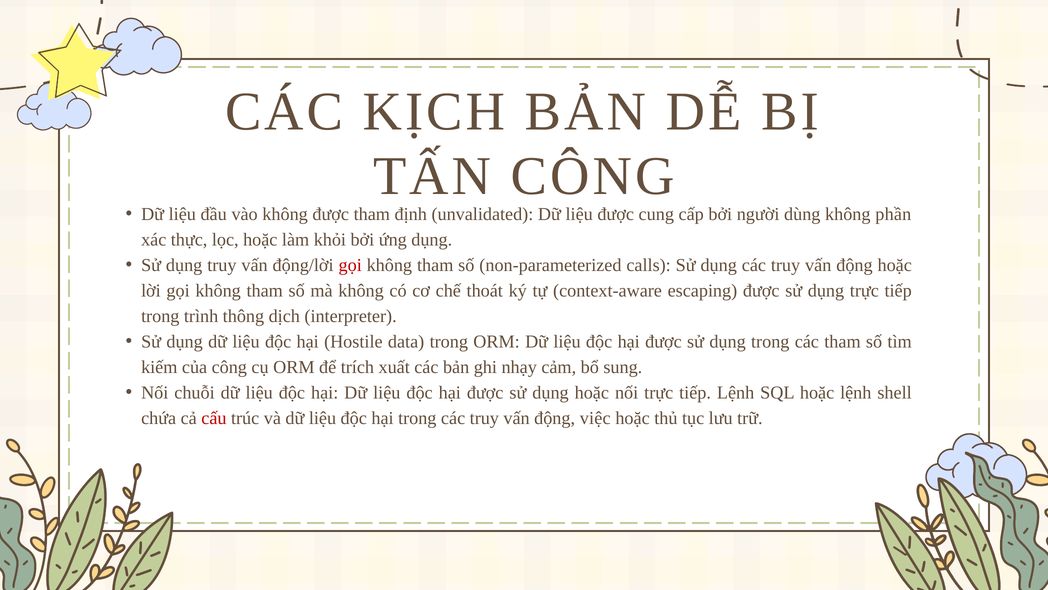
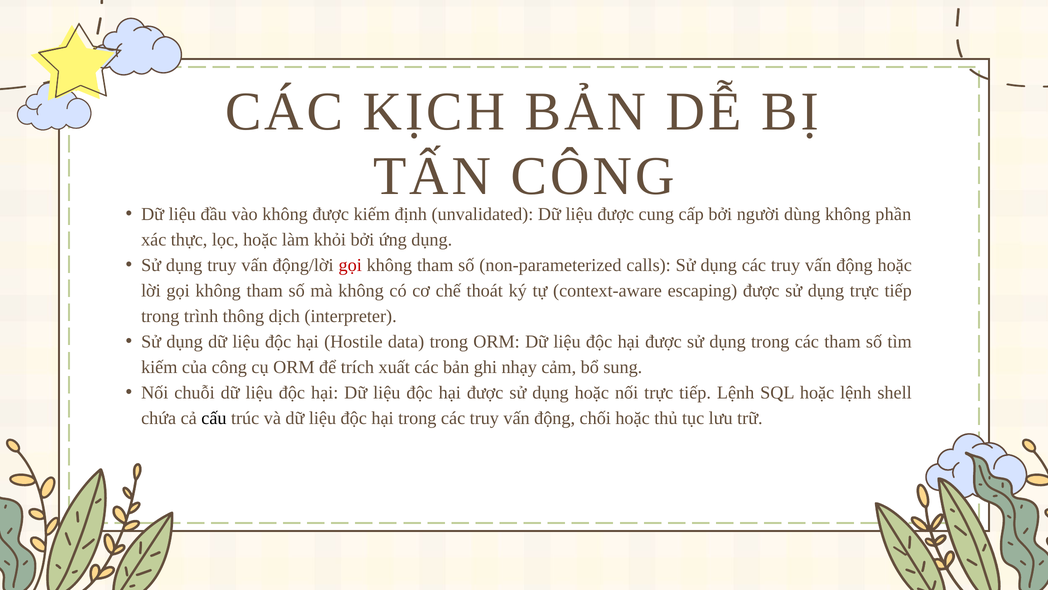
được tham: tham -> kiếm (372, 214)
cấu colour: red -> black (214, 418)
việc: việc -> chối (595, 418)
